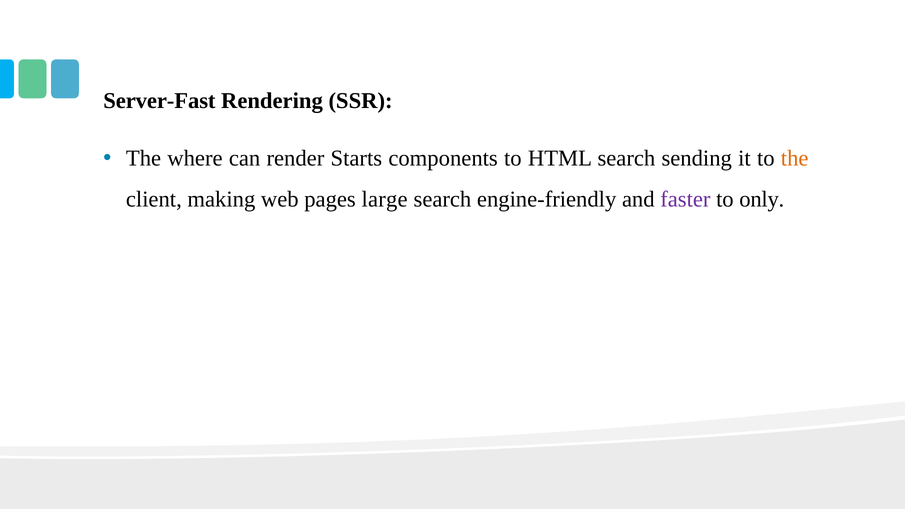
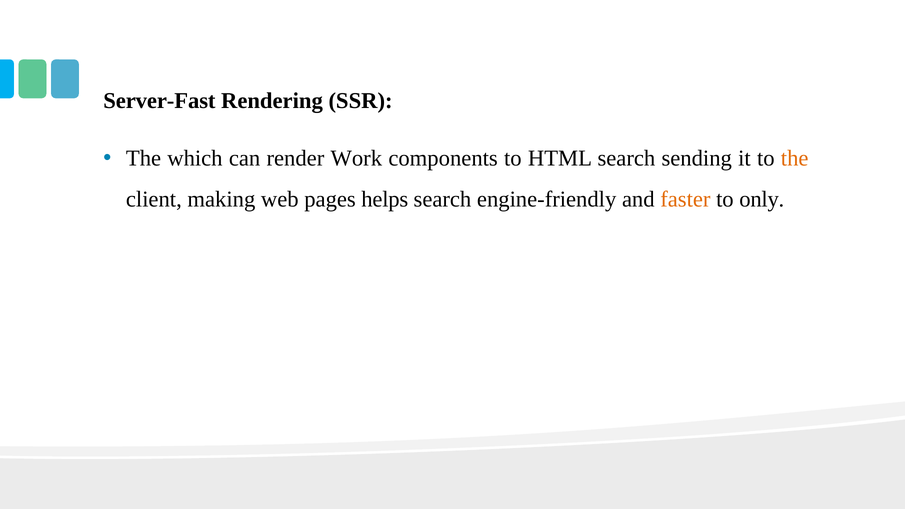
where: where -> which (195, 158)
Starts: Starts -> Work (356, 158)
large: large -> helps (385, 199)
faster colour: purple -> orange (685, 199)
